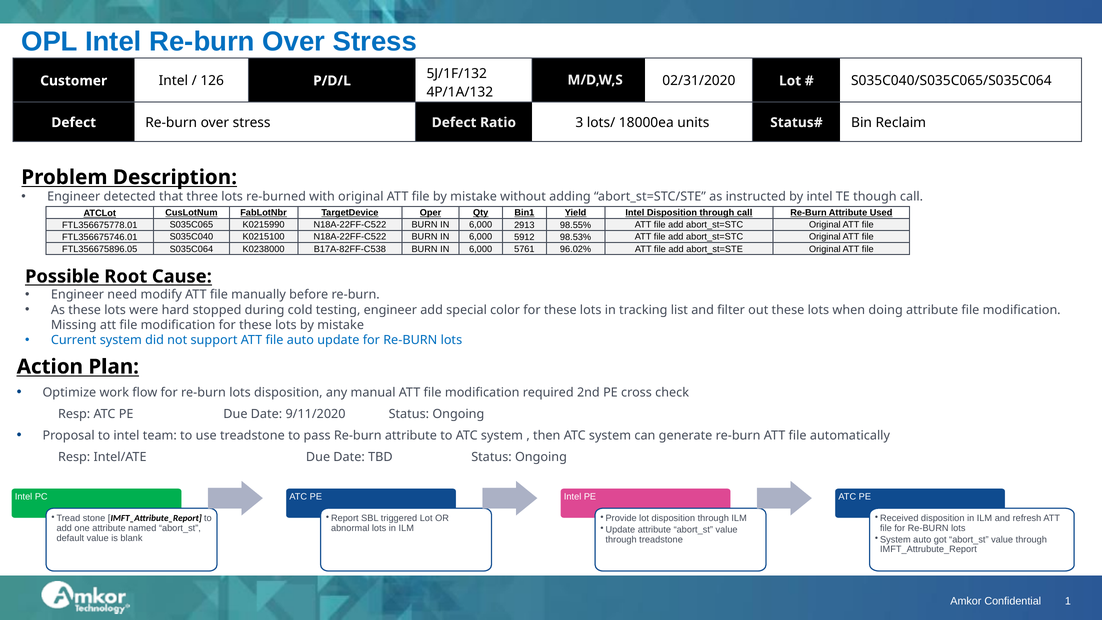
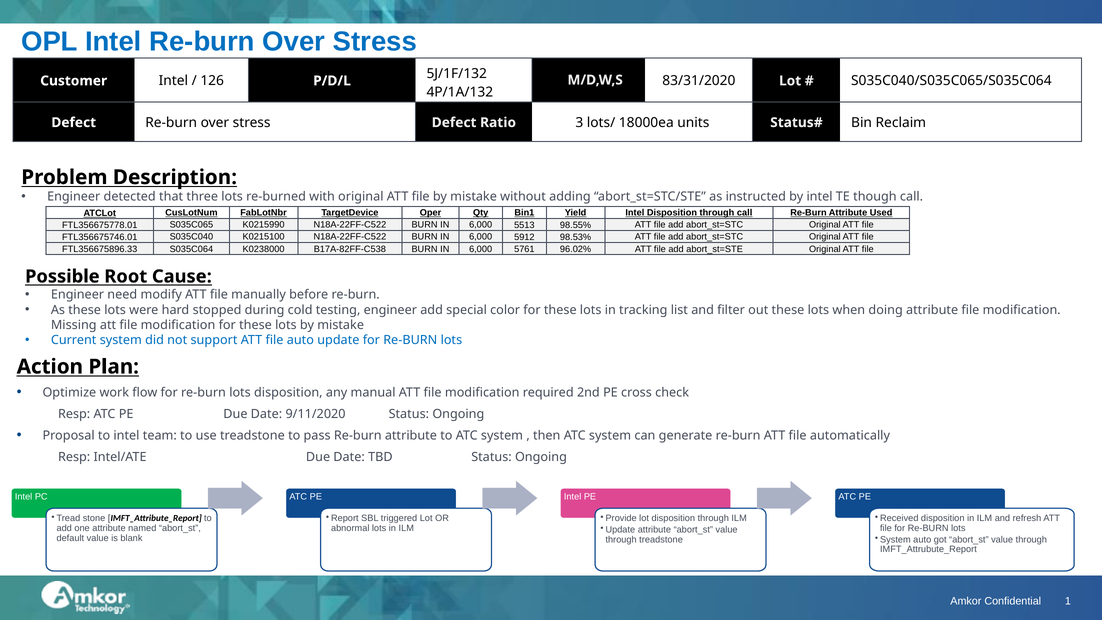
02/31/2020: 02/31/2020 -> 83/31/2020 (699, 81)
2913: 2913 -> 5513 (524, 225)
FTL356675896.05: FTL356675896.05 -> FTL356675896.33 (100, 249)
